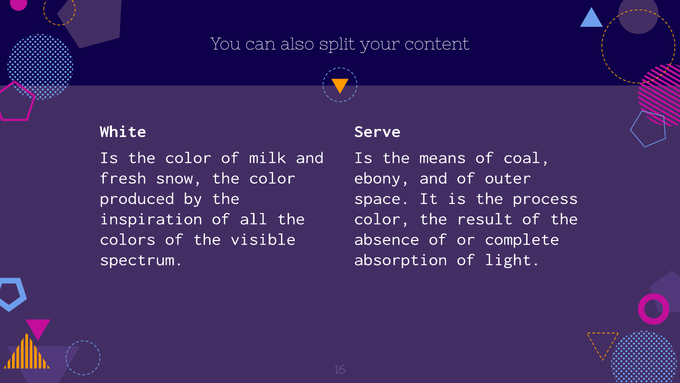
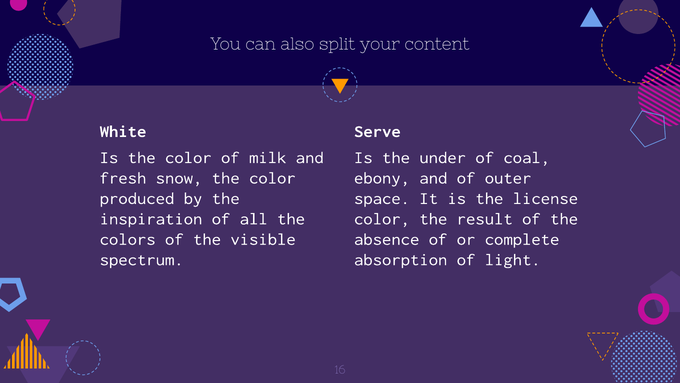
means: means -> under (443, 157)
process: process -> license (545, 198)
